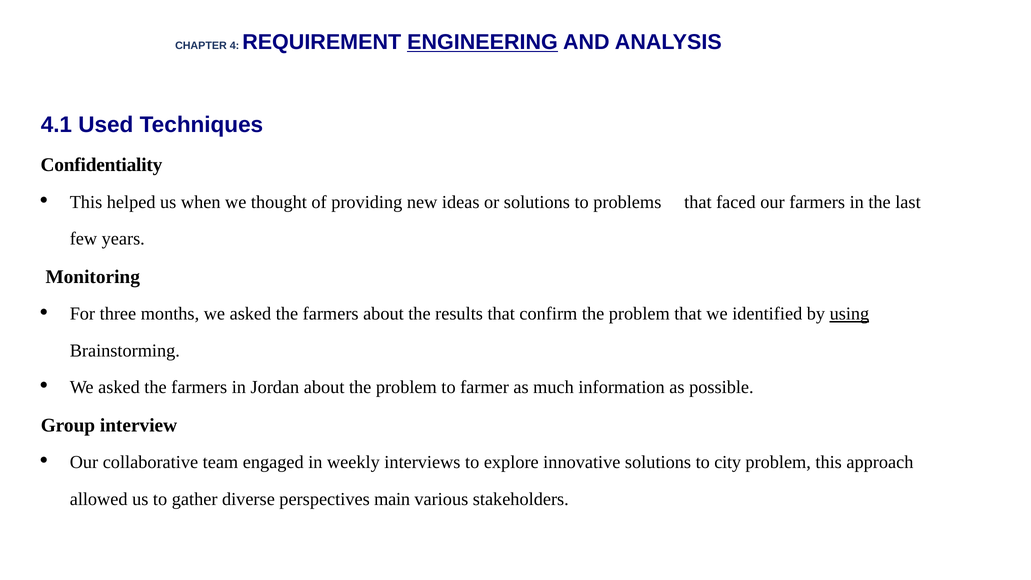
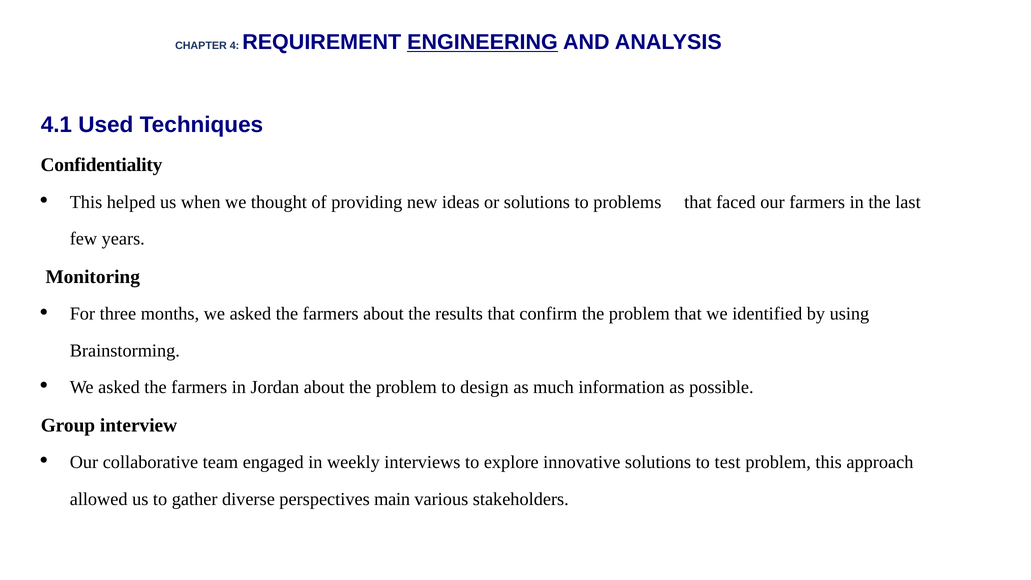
using underline: present -> none (849, 314)
farmer: farmer -> design (484, 387)
city: city -> test (728, 462)
